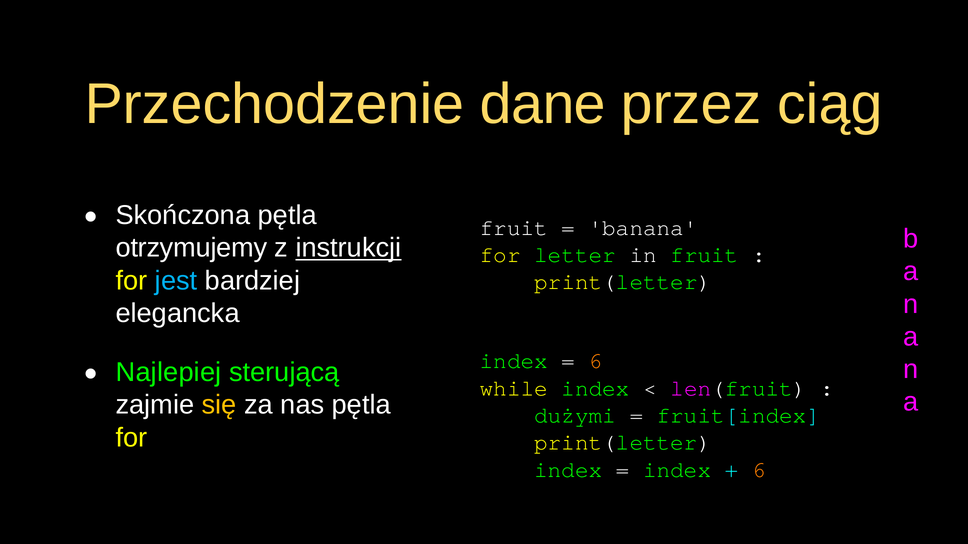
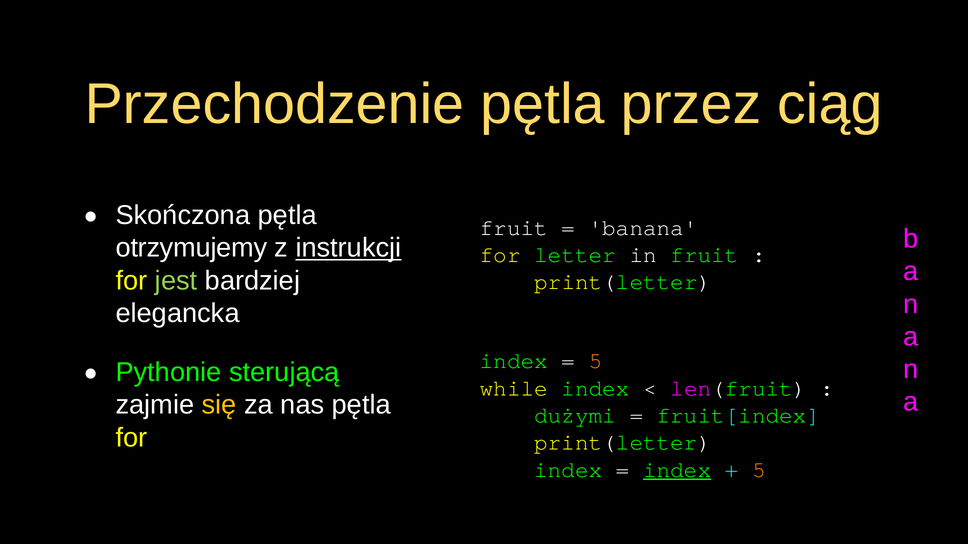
Przechodzenie dane: dane -> pętla (543, 104)
jest colour: light blue -> light green (176, 281)
6: 6 -> 5 (596, 361)
Najlepiej: Najlepiej -> Pythonie (169, 373)
index underline: none -> present (677, 470)
6: 6 -> 5 (759, 470)
